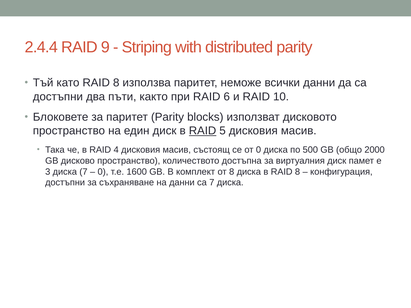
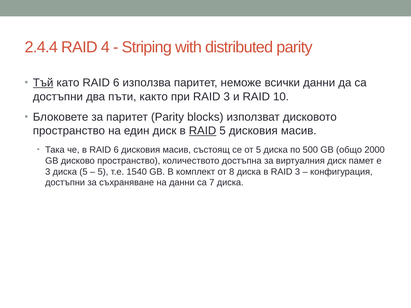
9: 9 -> 4 (105, 47)
Тъй underline: none -> present (43, 83)
като RAID 8: 8 -> 6 (116, 83)
при RAID 6: 6 -> 3 (227, 97)
в RAID 4: 4 -> 6 (116, 150)
от 0: 0 -> 5 (259, 150)
диска 7: 7 -> 5 (84, 172)
0: 0 -> 5 (103, 172)
1600: 1600 -> 1540 (137, 172)
в RAID 8: 8 -> 3 (298, 172)
